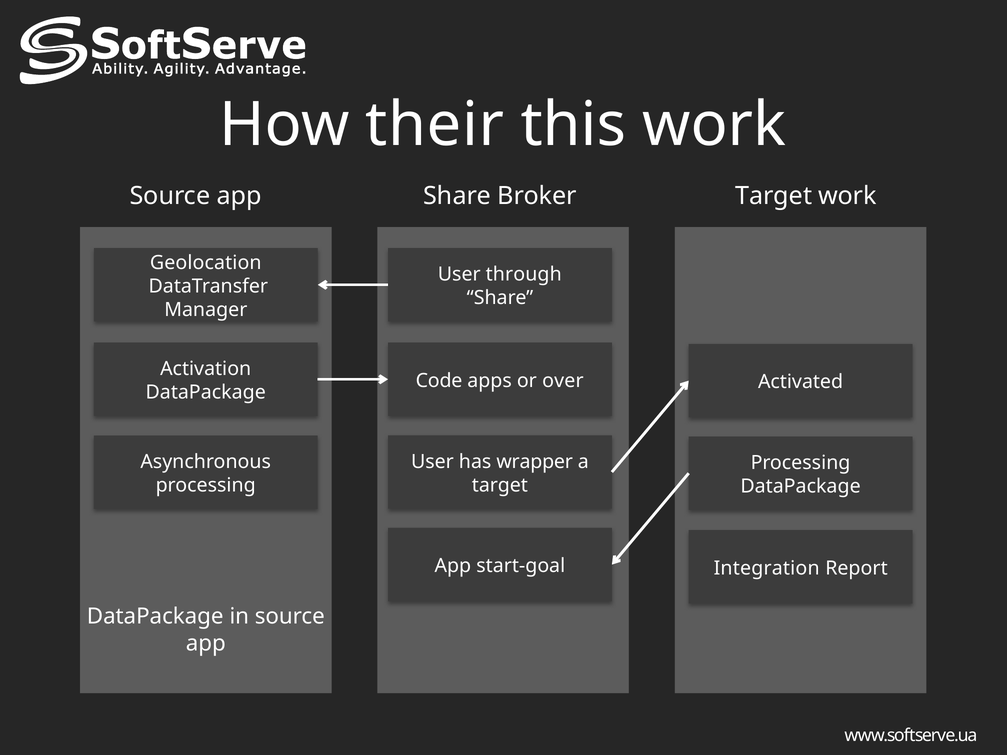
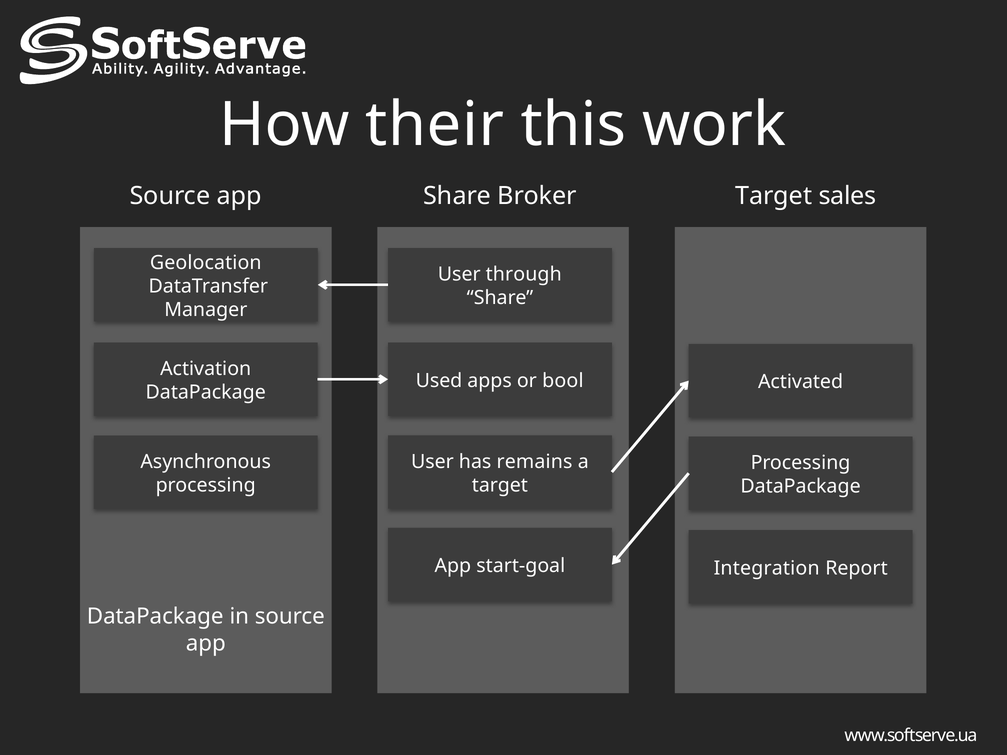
Target work: work -> sales (848, 196)
Code: Code -> Used (439, 381)
over: over -> bool (563, 381)
wrapper: wrapper -> remains (534, 462)
